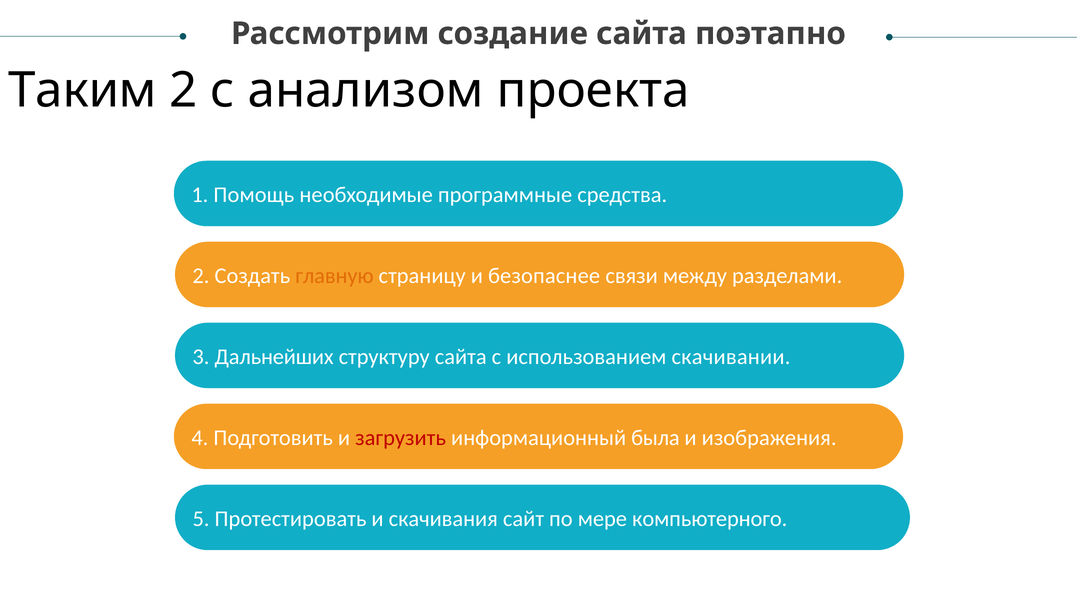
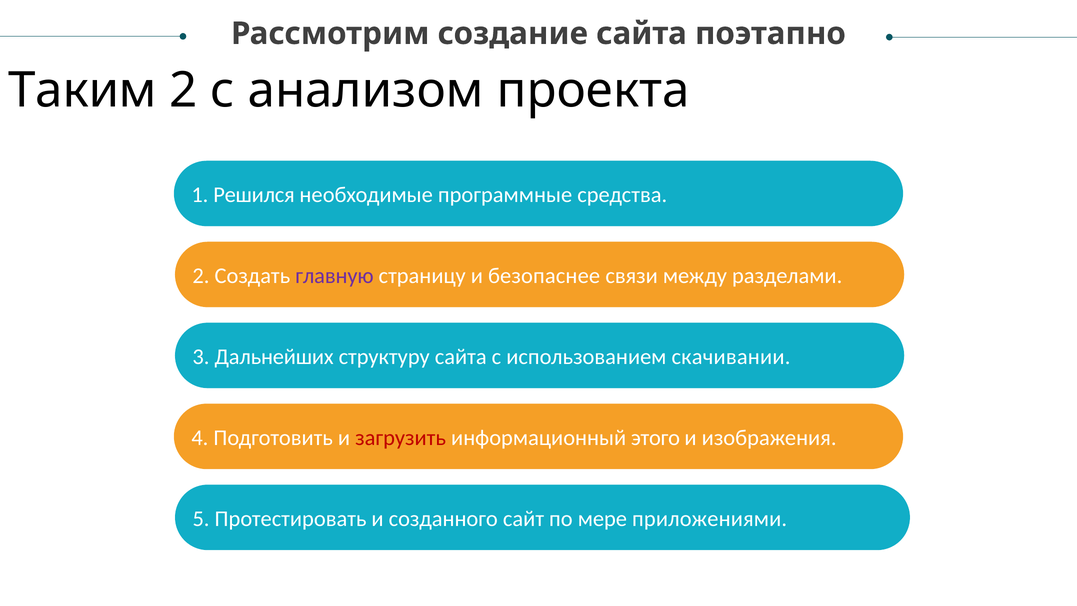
Помощь: Помощь -> Решился (254, 195)
главную colour: orange -> purple (334, 276)
была: была -> этого (655, 438)
скачивания: скачивания -> созданного (443, 519)
компьютерного: компьютерного -> приложениями (710, 519)
